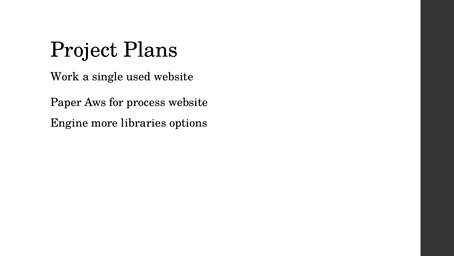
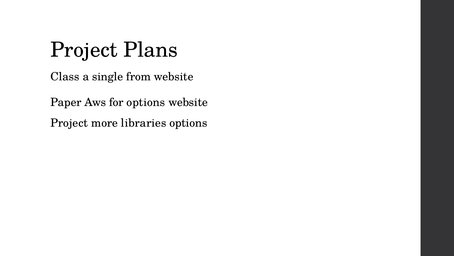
Work: Work -> Class (65, 76)
used: used -> from (139, 76)
for process: process -> options (146, 102)
Engine: Engine -> Project (69, 123)
